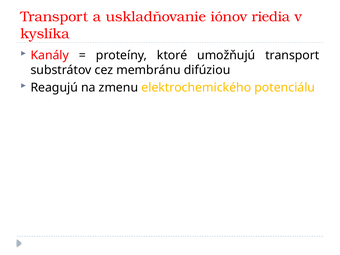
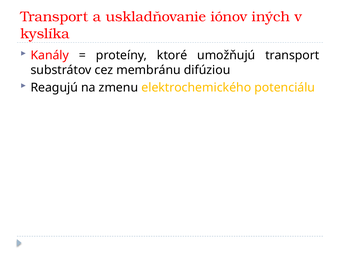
riedia: riedia -> iných (271, 17)
